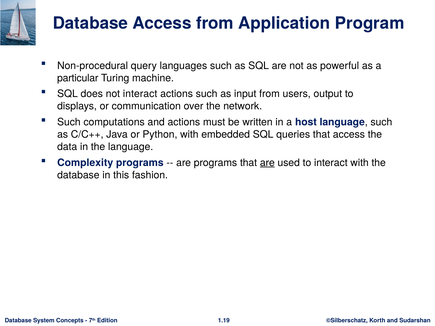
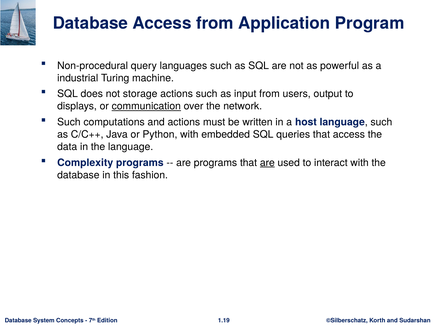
particular: particular -> industrial (78, 78)
not interact: interact -> storage (140, 94)
communication underline: none -> present (146, 106)
